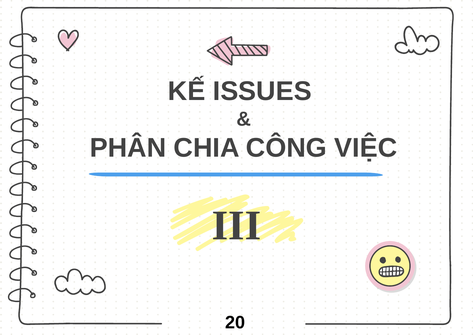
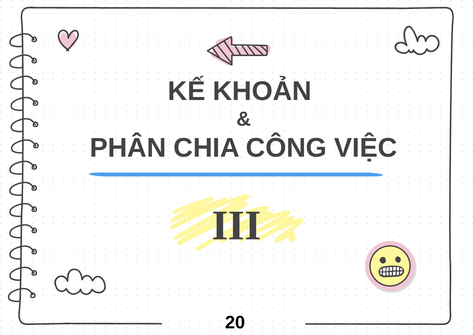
ISSUES: ISSUES -> KHOẢN (262, 91)
